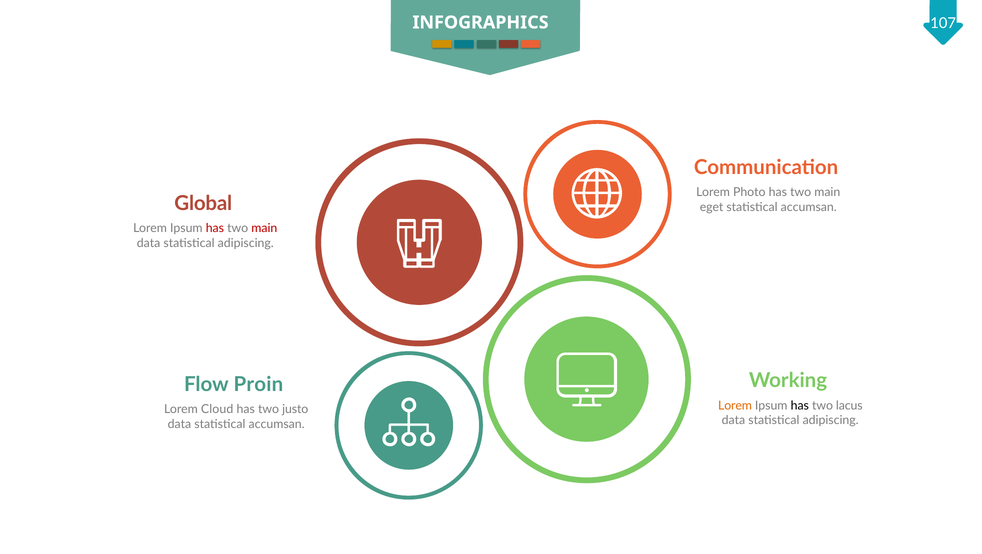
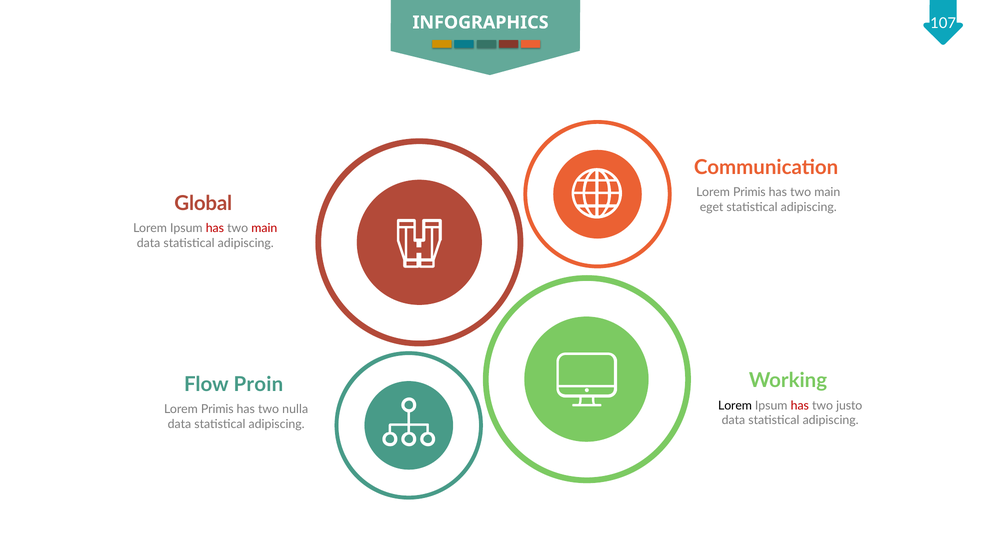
Photo: Photo -> Primis (749, 192)
accumsan: accumsan -> adipiscing (809, 207)
Lorem colour: orange -> black (735, 405)
has colour: black -> red (800, 405)
lacus: lacus -> justo (849, 405)
Cloud: Cloud -> Primis (217, 409)
justo: justo -> nulla (295, 409)
accumsan: accumsan -> adipiscing (277, 424)
